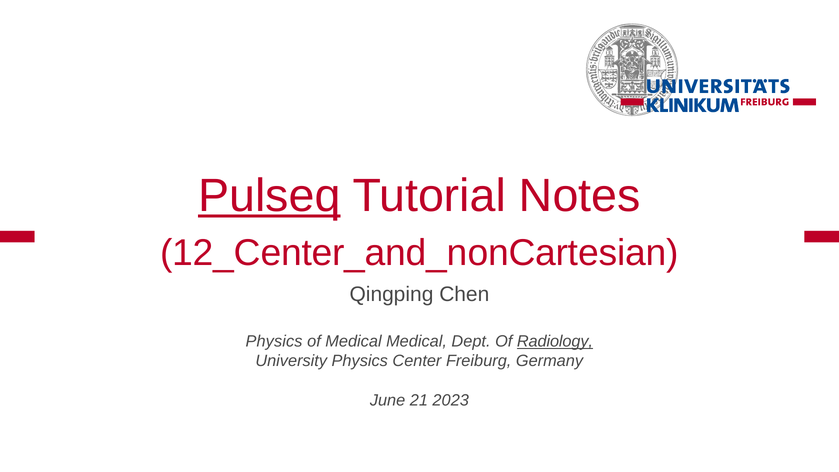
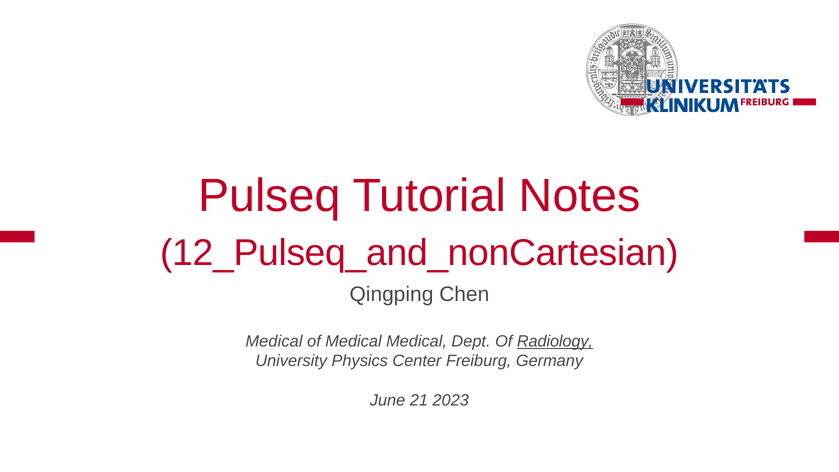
Pulseq underline: present -> none (269, 196)
12_Center_and_nonCartesian: 12_Center_and_nonCartesian -> 12_Pulseq_and_nonCartesian (419, 253)
Physics: Physics -> Medical (274, 341)
